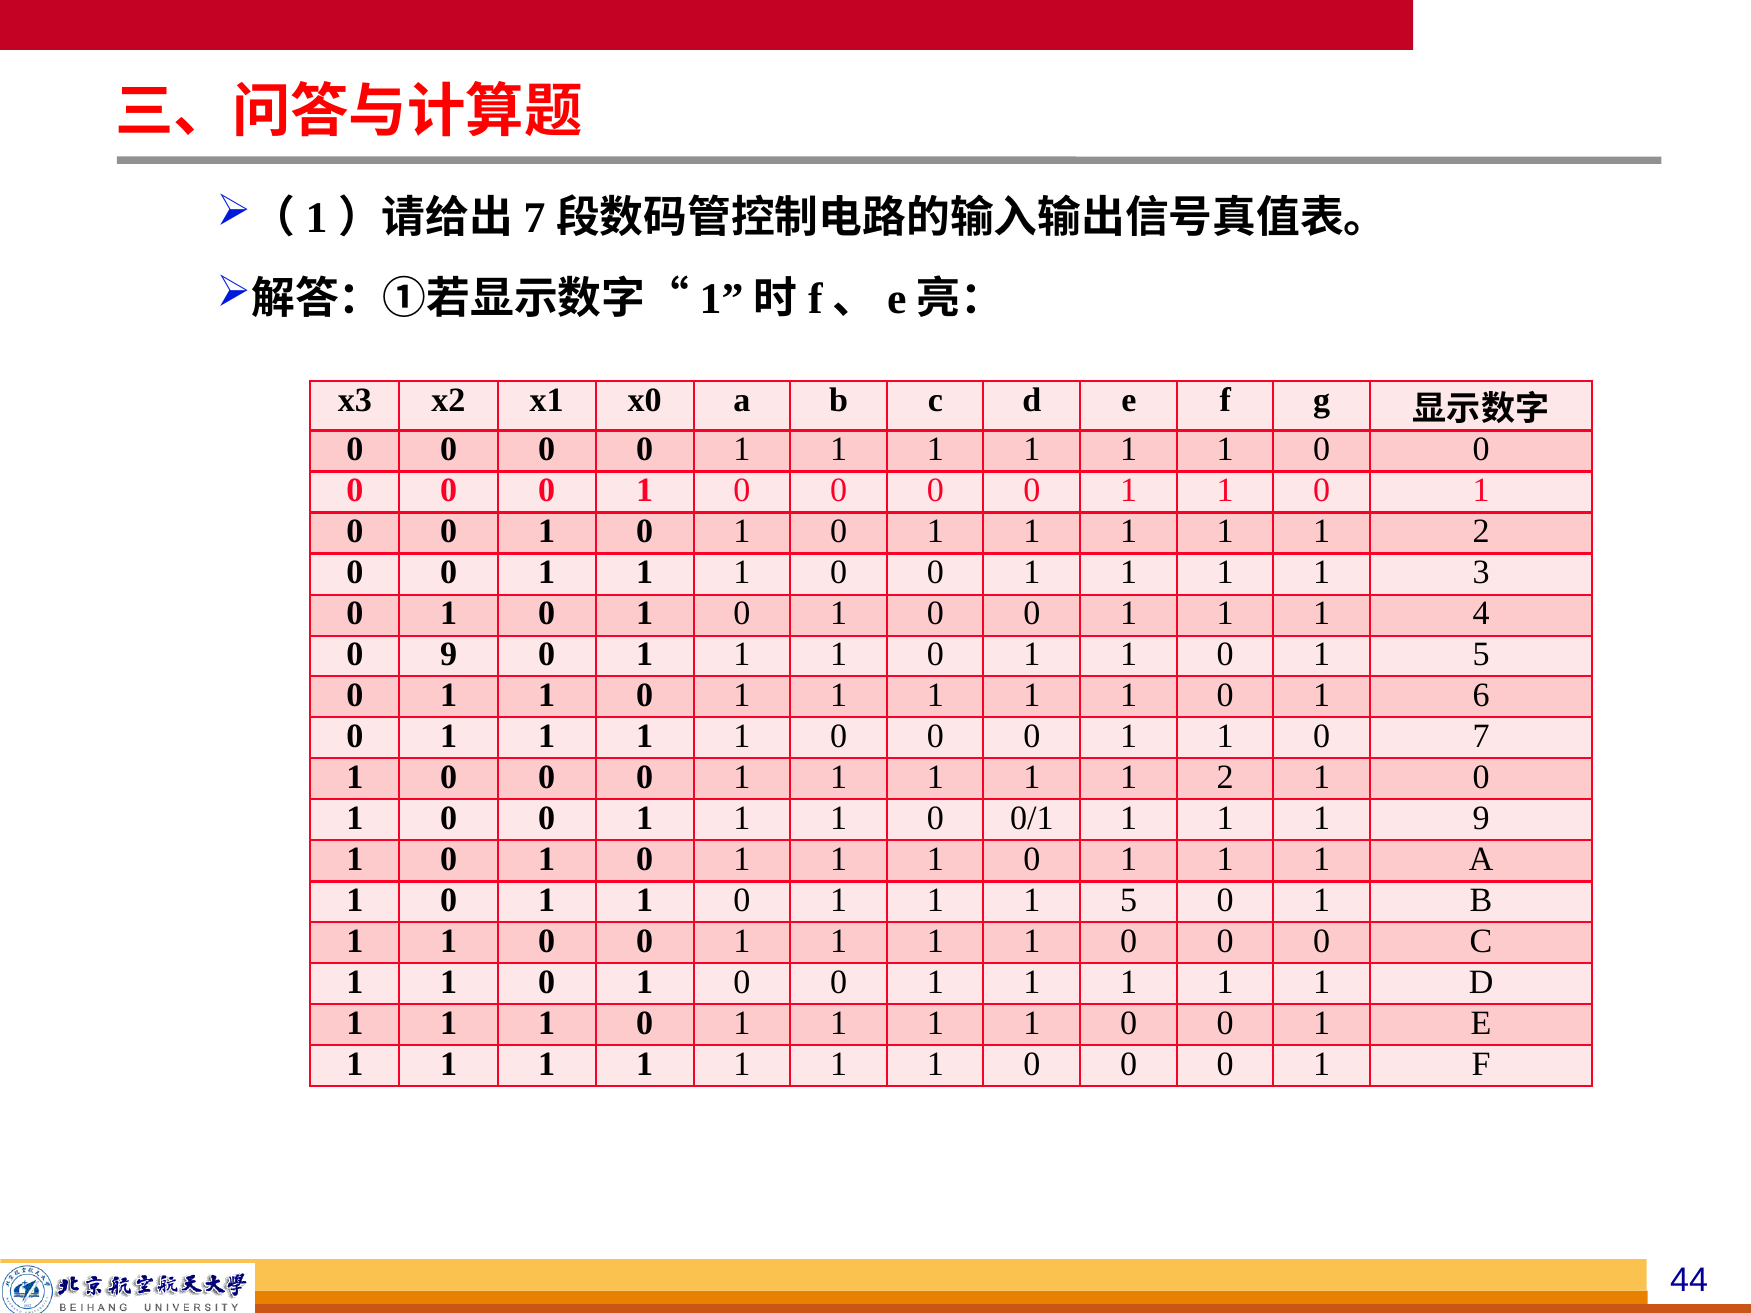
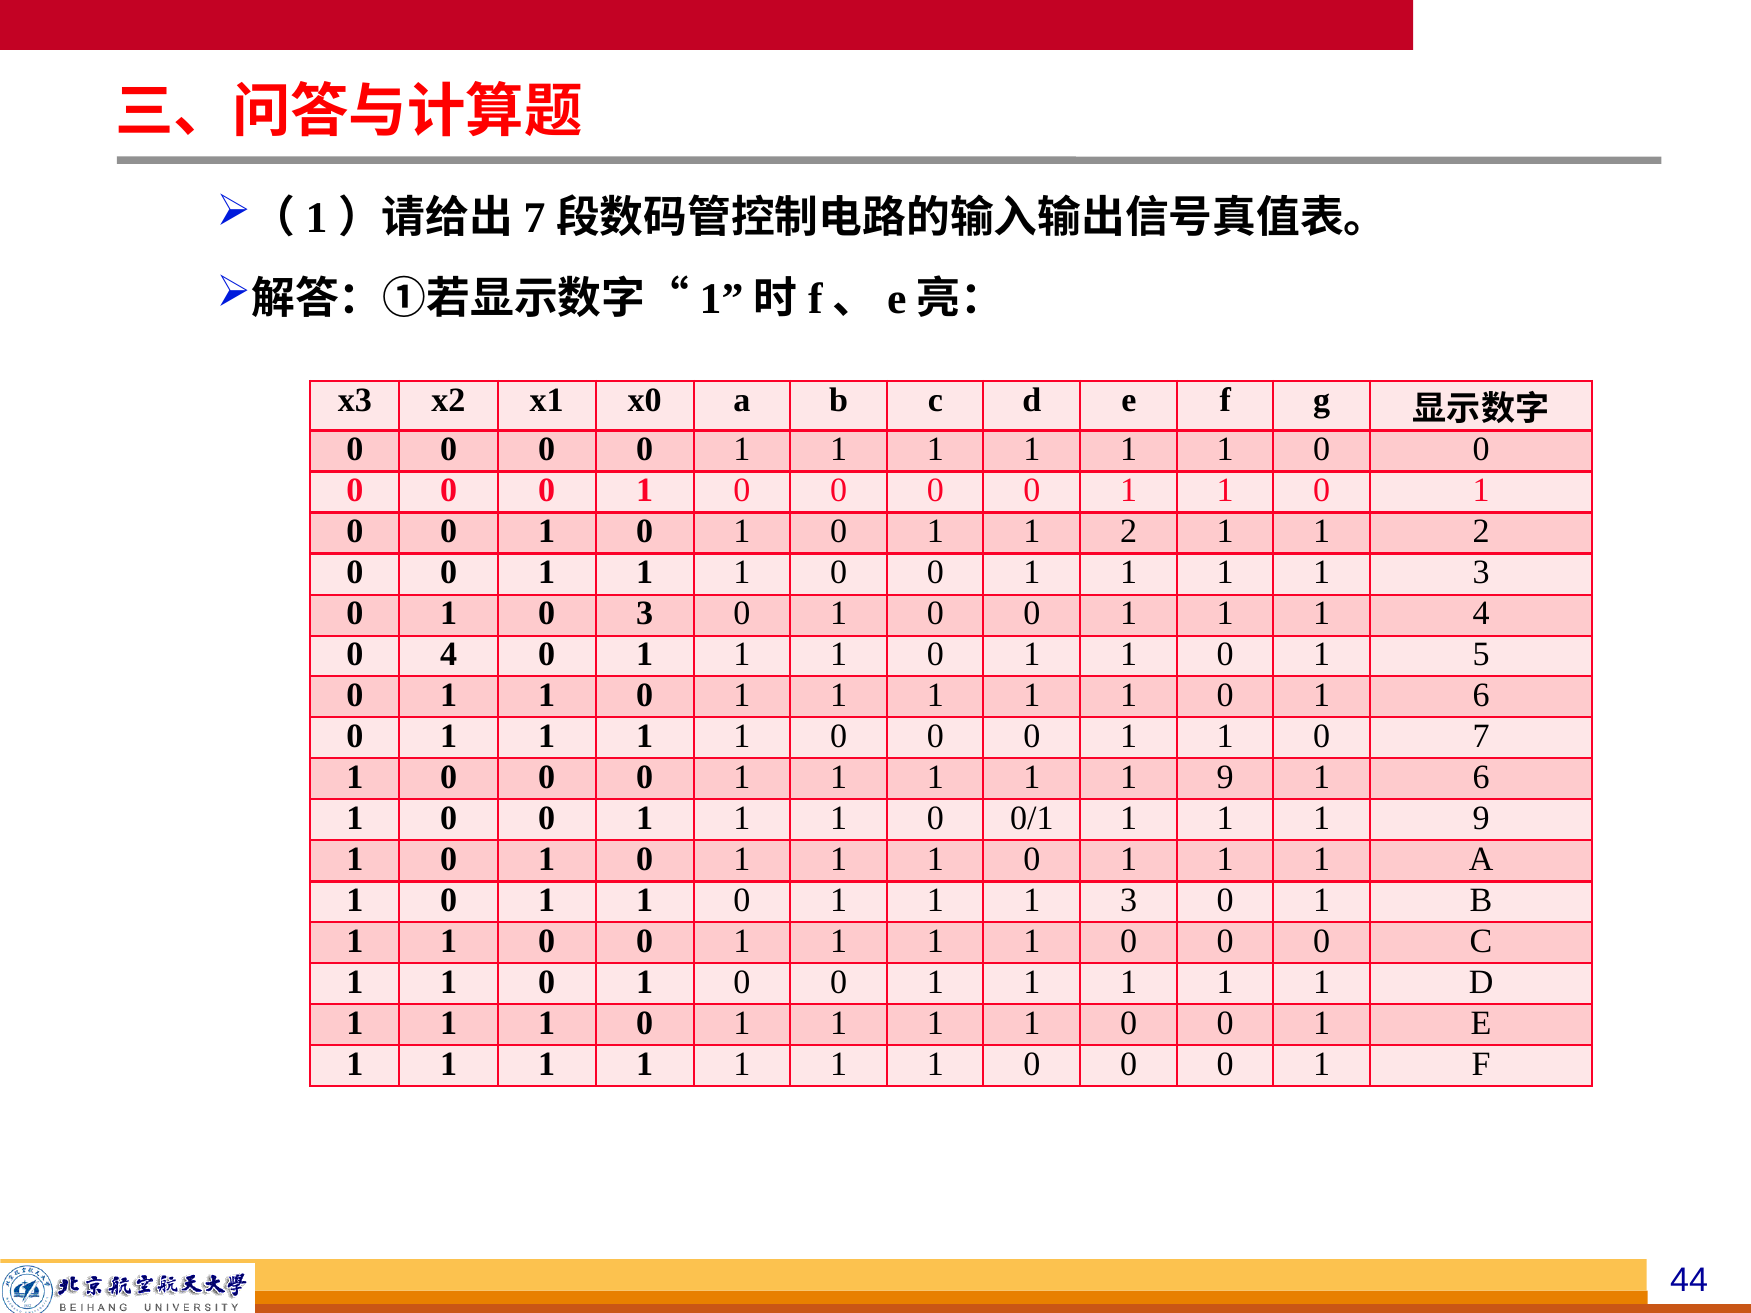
1: 1 -> 2 (1129, 532)
1: 1 -> 3 (645, 614)
0 9: 9 -> 4 (449, 655)
2: 2 -> 9 (1225, 778)
0: 0 -> 6 (1481, 778)
5: 5 -> 3 (1129, 901)
